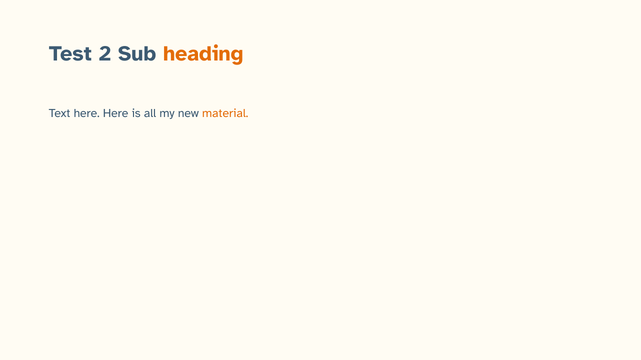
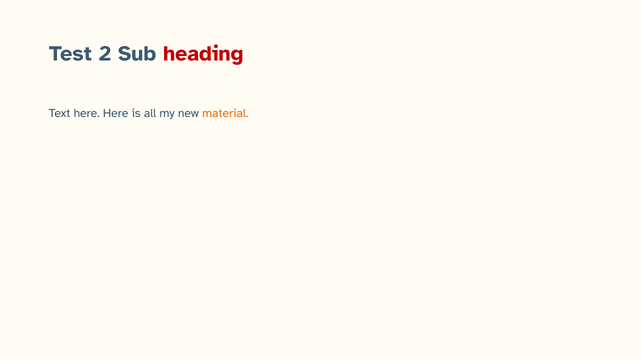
heading colour: orange -> red (203, 54)
